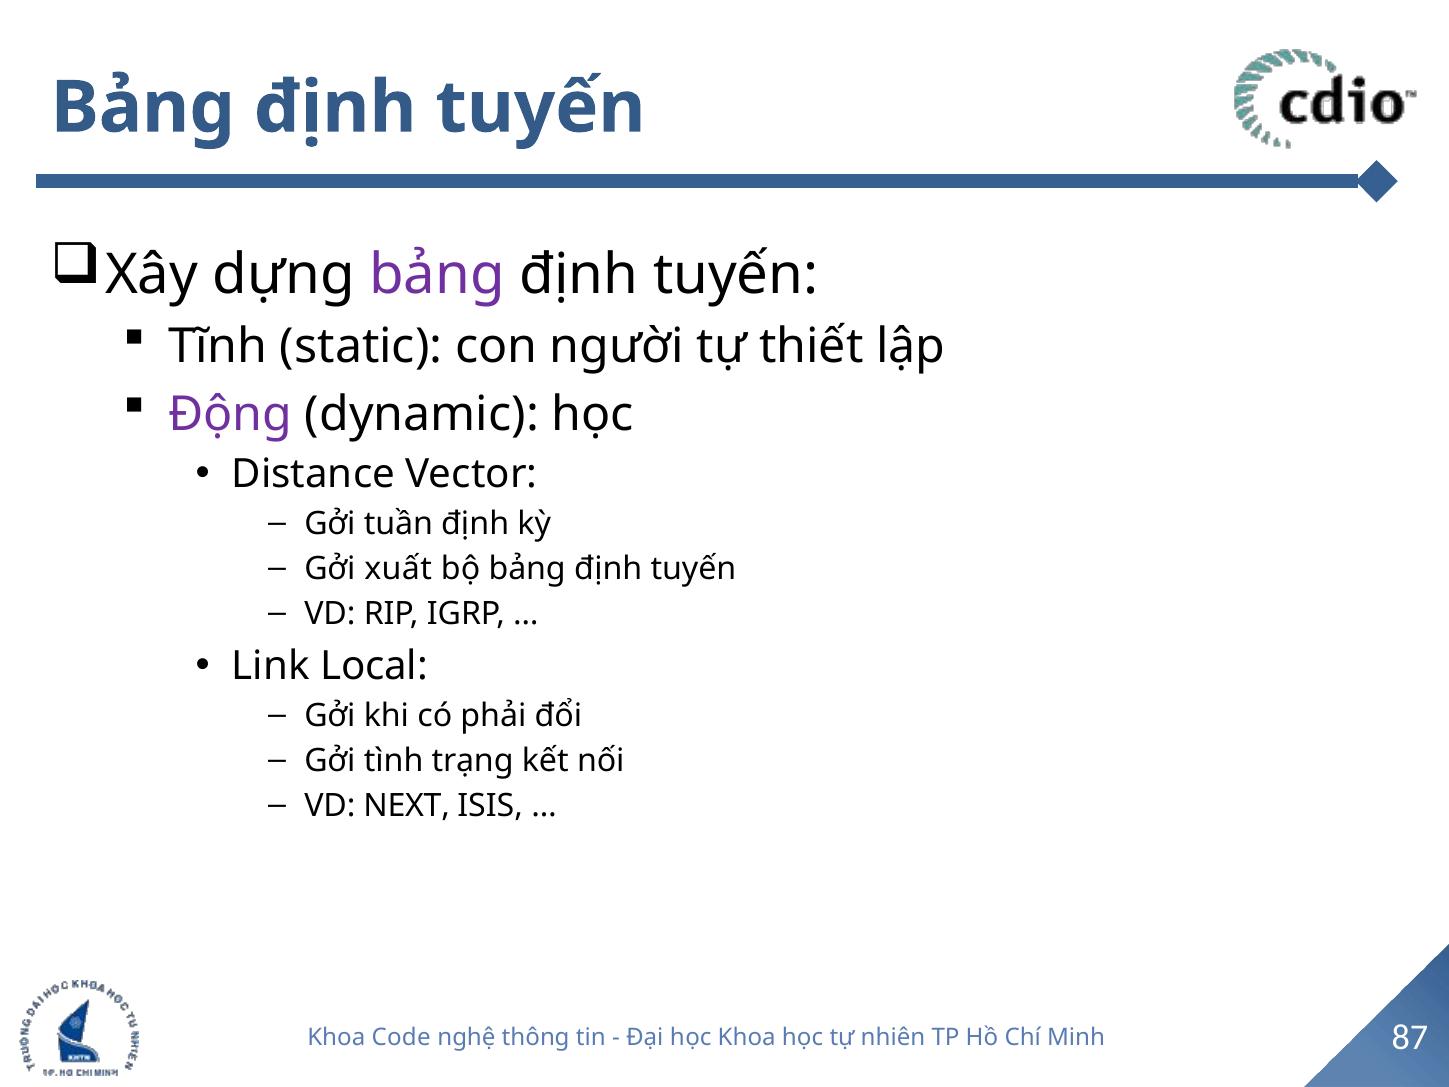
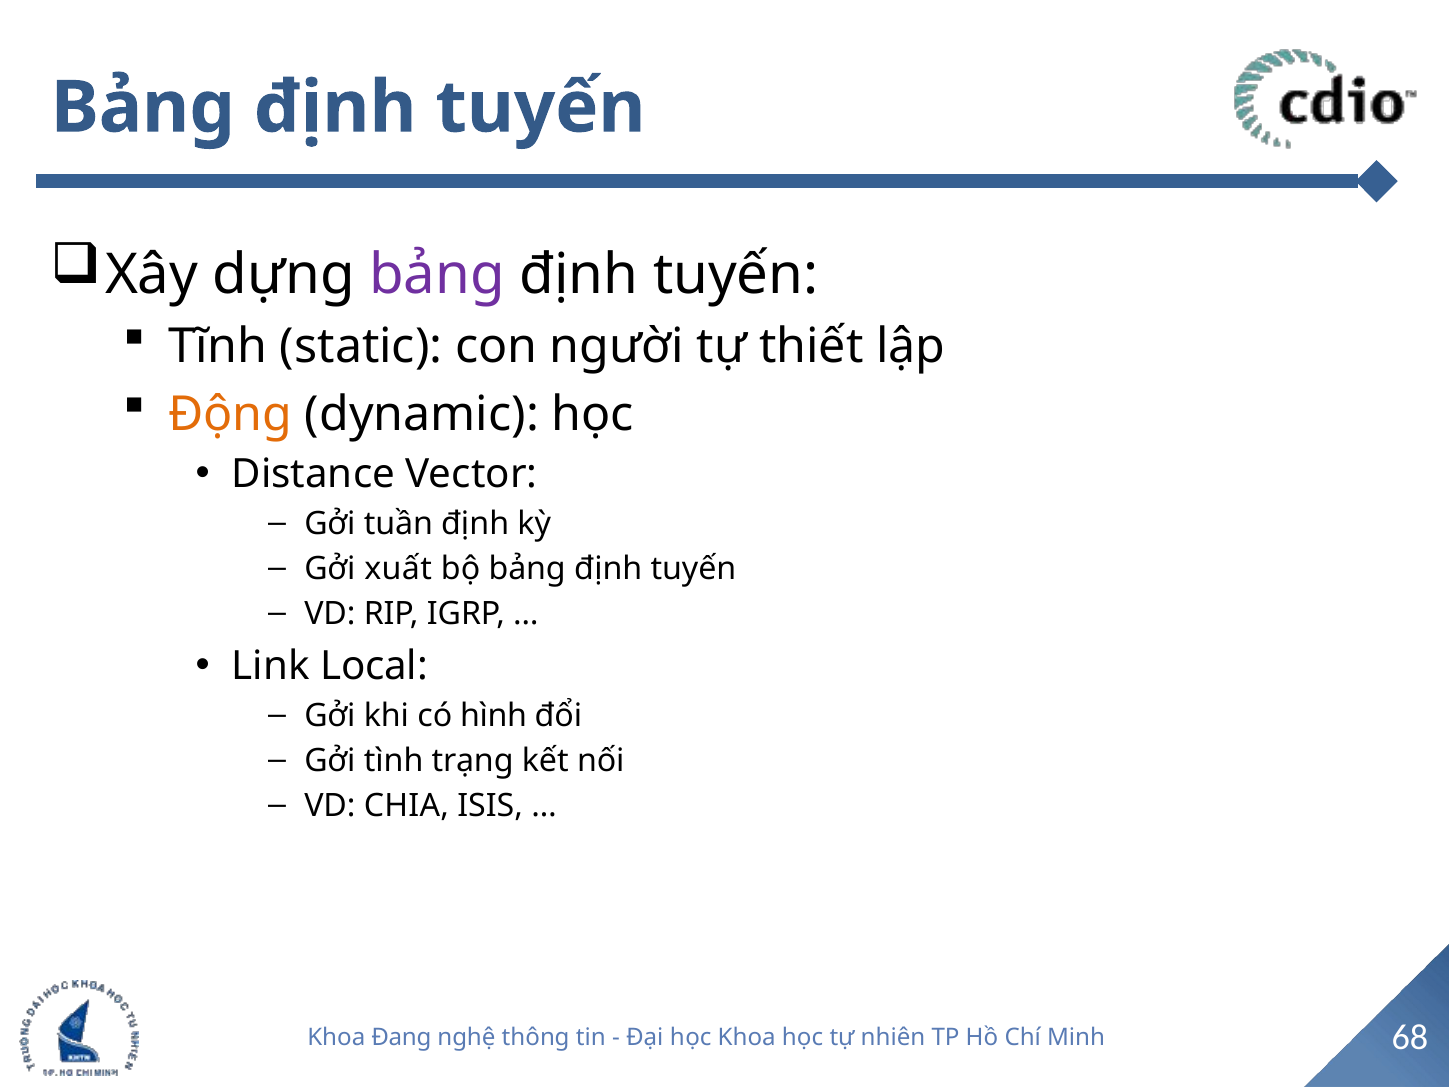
Động colour: purple -> orange (230, 414)
phải: phải -> hình (494, 715)
NEXT: NEXT -> CHIA (406, 806)
Code: Code -> Đang (401, 1037)
87: 87 -> 68 (1410, 1037)
